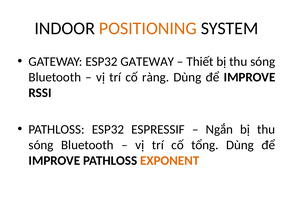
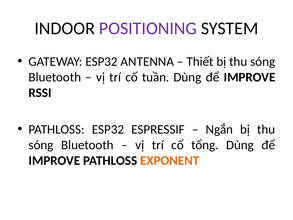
POSITIONING colour: orange -> purple (148, 28)
ESP32 GATEWAY: GATEWAY -> ANTENNA (147, 61)
ràng: ràng -> tuần (156, 77)
